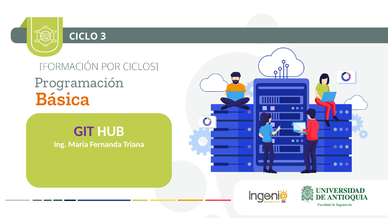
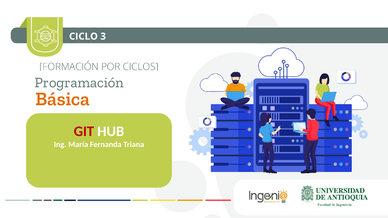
GIT colour: purple -> red (84, 132)
